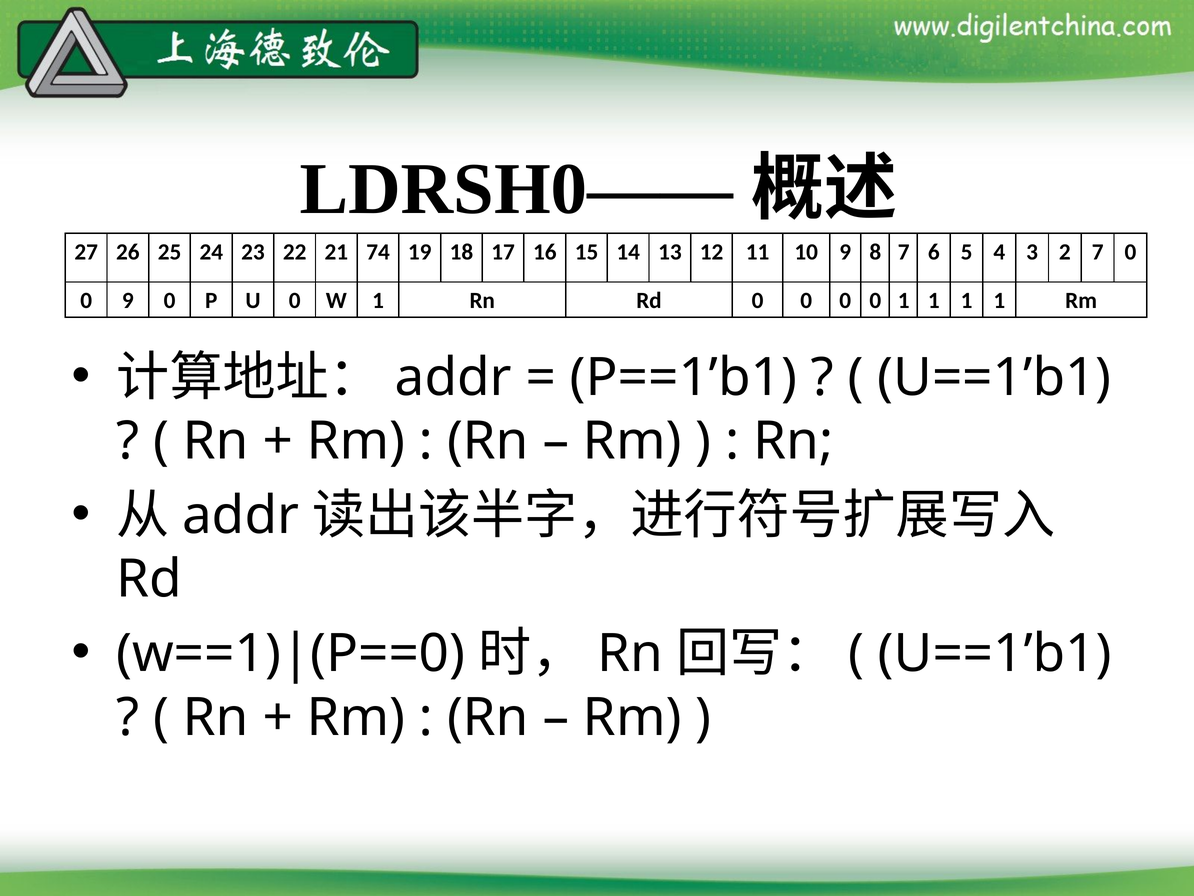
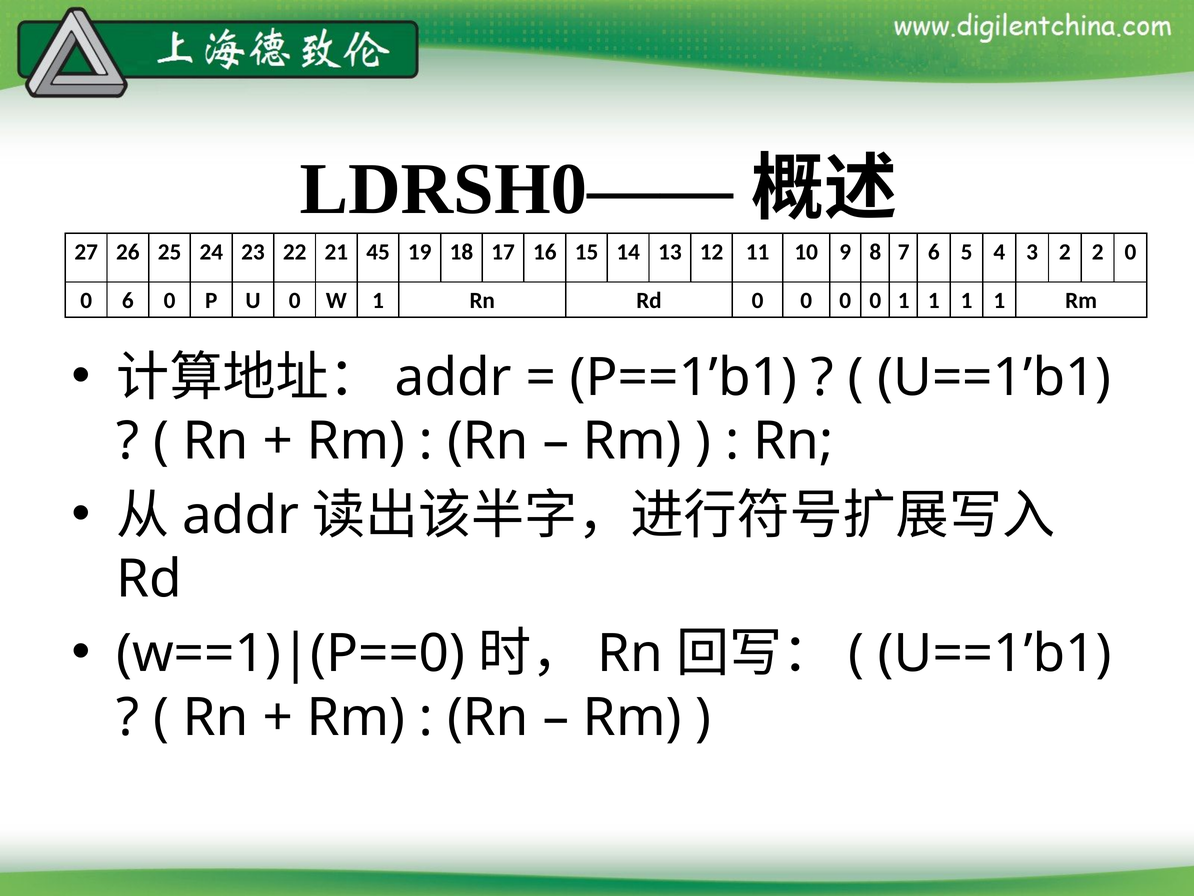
74: 74 -> 45 (378, 252)
2 7: 7 -> 2 (1098, 252)
0 9: 9 -> 6 (128, 300)
